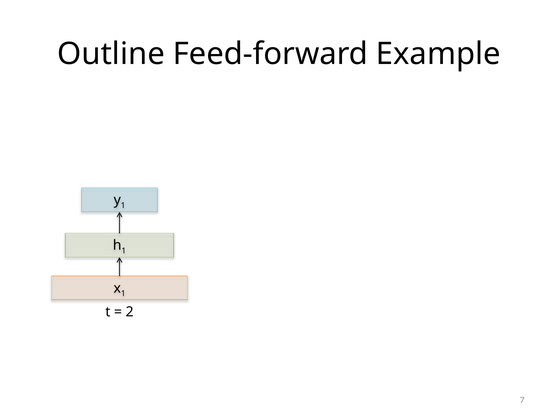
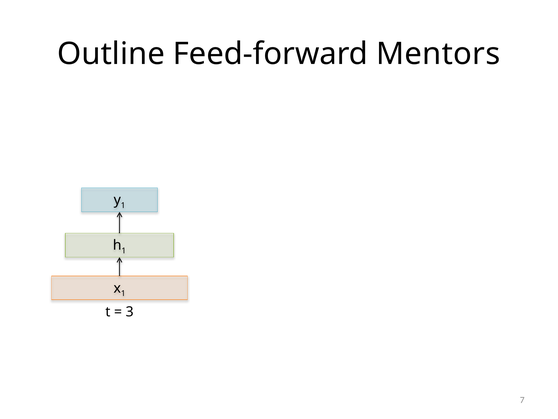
Example: Example -> Mentors (438, 54)
2: 2 -> 3 (130, 311)
